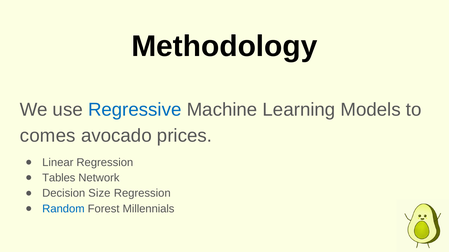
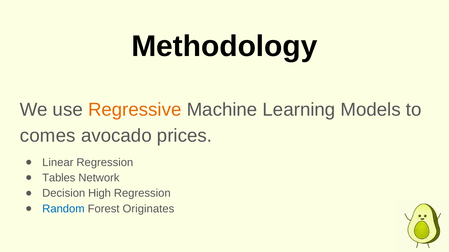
Regressive colour: blue -> orange (135, 110)
Size: Size -> High (100, 194)
Millennials: Millennials -> Originates (148, 209)
